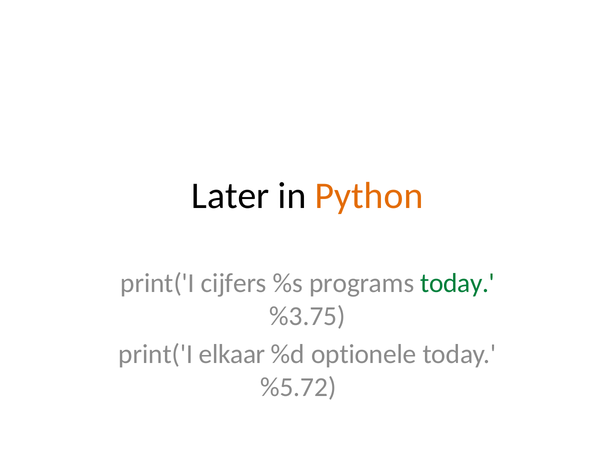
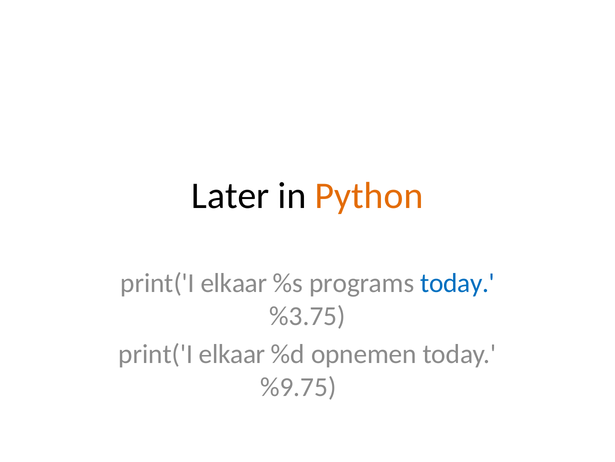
cijfers: cijfers -> elkaar (234, 283)
today colour: green -> blue (458, 283)
optionele: optionele -> opnemen (364, 354)
%5.72: %5.72 -> %9.75 (298, 387)
